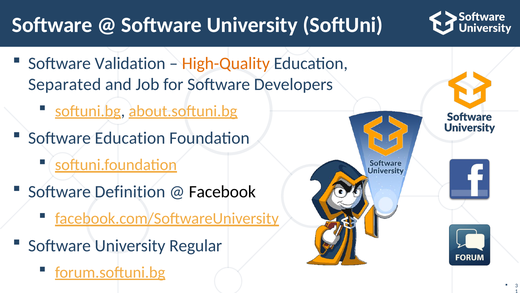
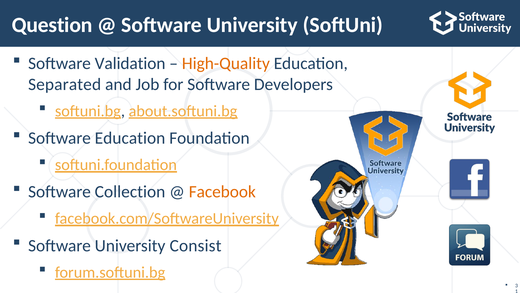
Software: Software -> Question (52, 25)
Definition: Definition -> Collection (130, 192)
Facebook colour: black -> orange (222, 192)
Regular: Regular -> Consist (196, 245)
